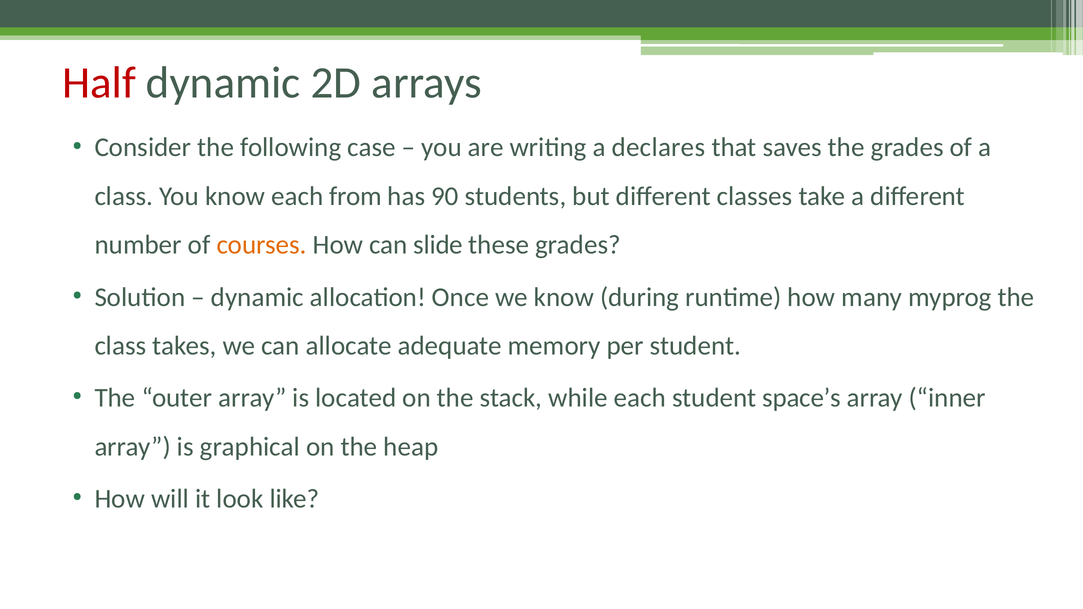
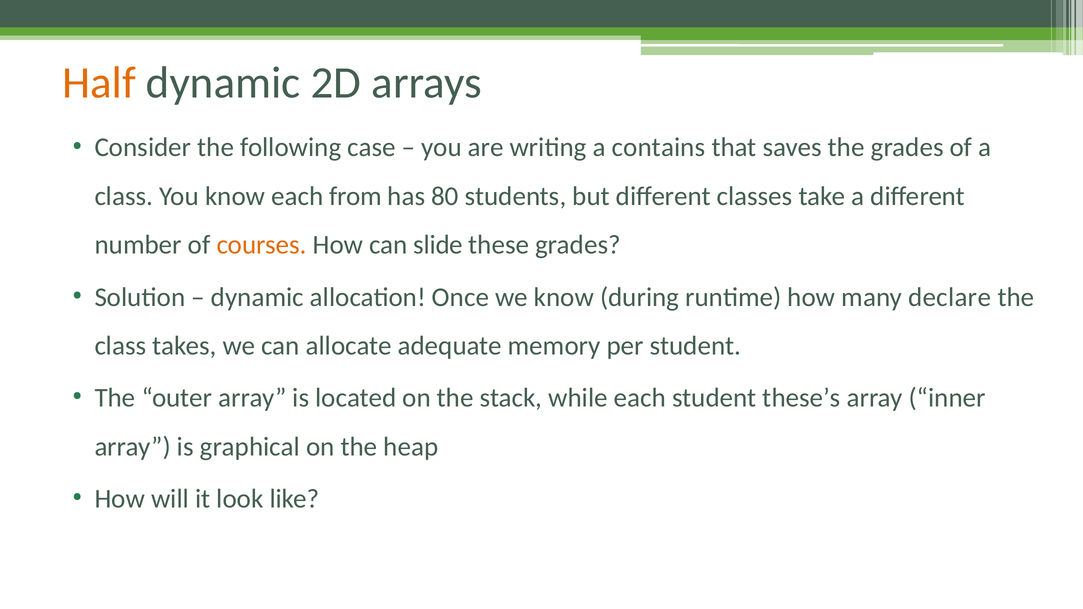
Half colour: red -> orange (99, 83)
declares: declares -> contains (659, 148)
90: 90 -> 80 (445, 196)
myprog: myprog -> declare (950, 297)
space’s: space’s -> these’s (801, 398)
